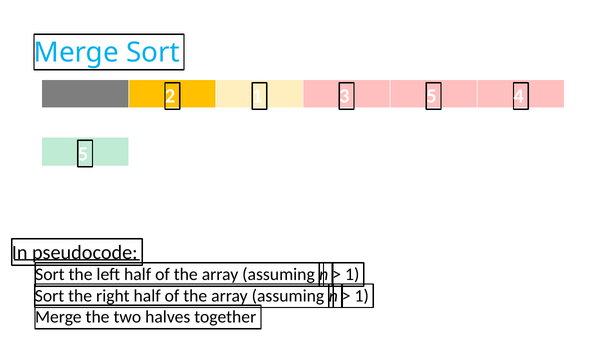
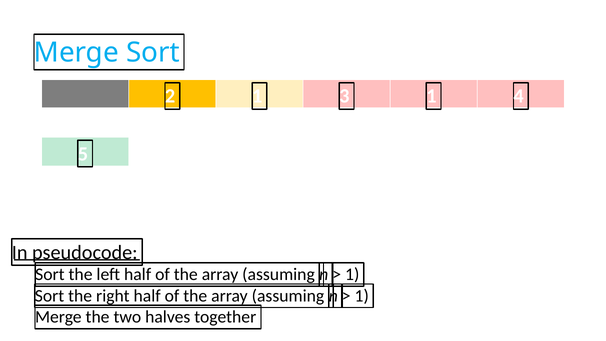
3 5: 5 -> 1 (431, 96)
